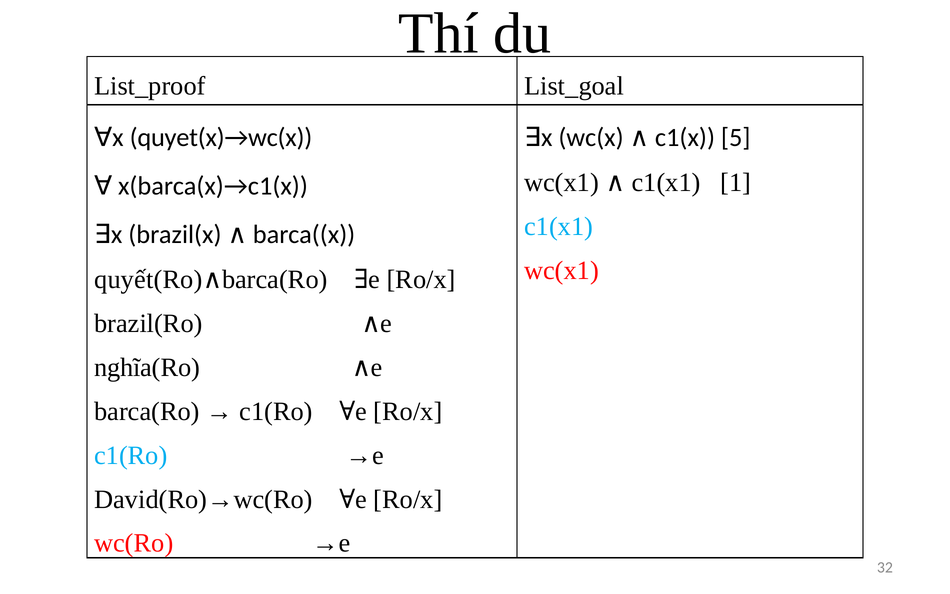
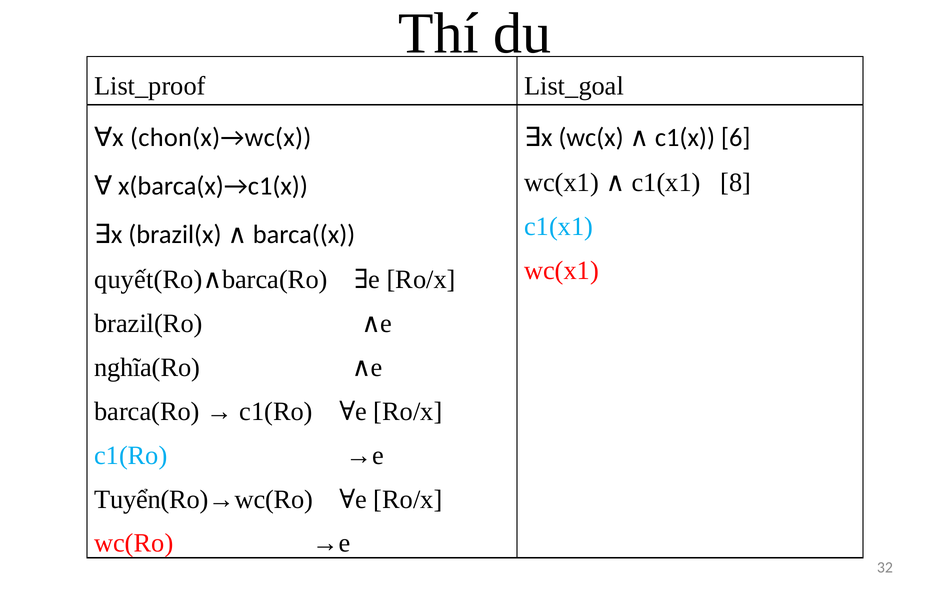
quyet(x)→wc(x: quyet(x)→wc(x -> chon(x)→wc(x (221, 137)
5: 5 -> 6 (736, 137)
1: 1 -> 8 (736, 183)
David(Ro)→wc(Ro: David(Ro)→wc(Ro -> Tuyển(Ro)→wc(Ro (204, 499)
